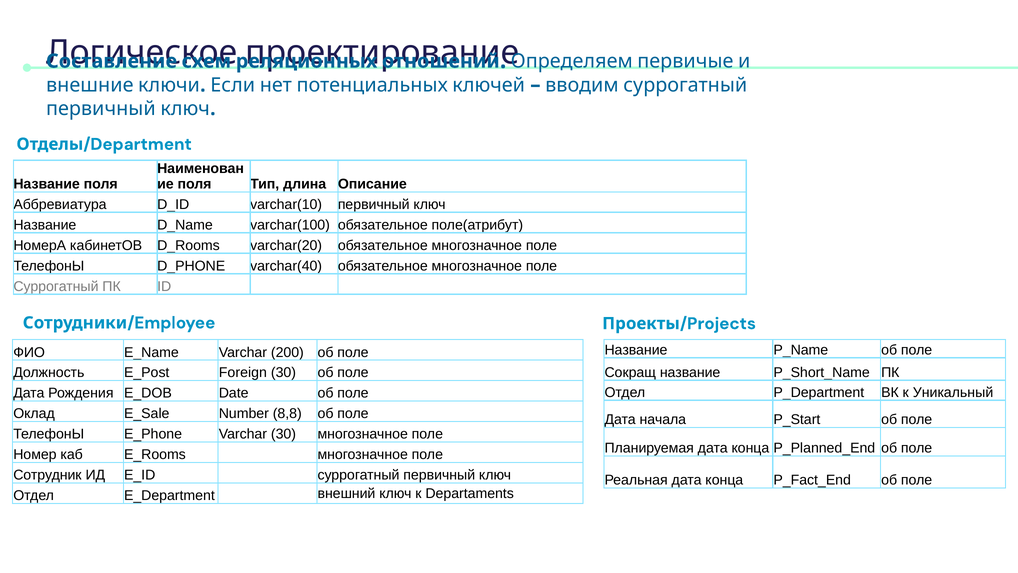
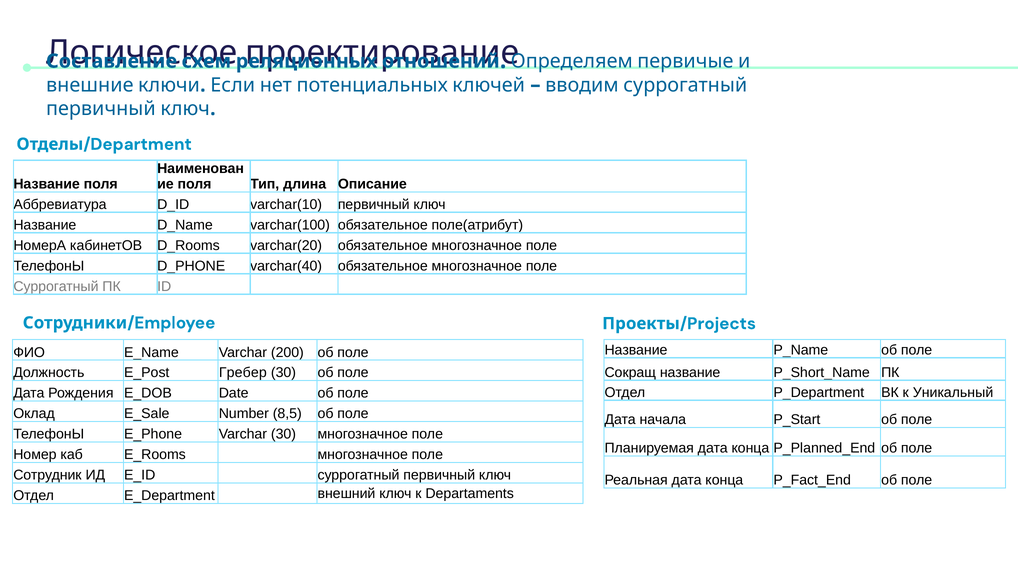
Foreign: Foreign -> Гребер (243, 373)
8,8: 8,8 -> 8,5 (287, 414)
